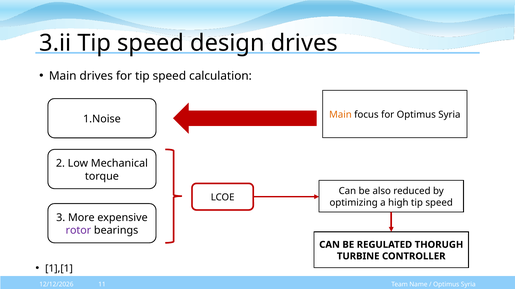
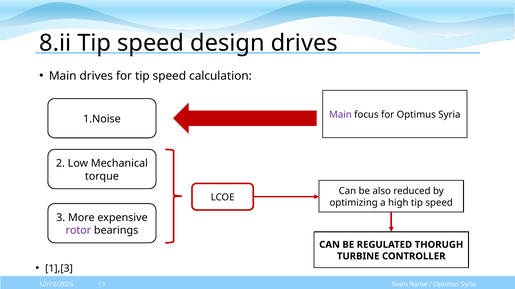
3.ii: 3.ii -> 8.ii (55, 43)
Main colour: orange -> purple (340, 115)
1],[1: 1],[1 -> 1],[3 (59, 269)
